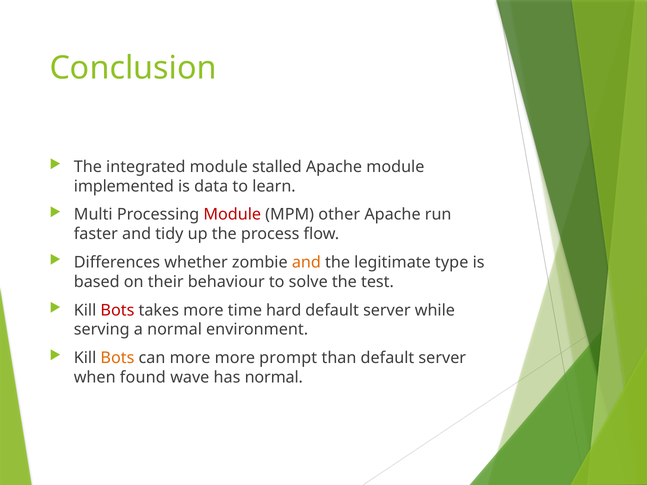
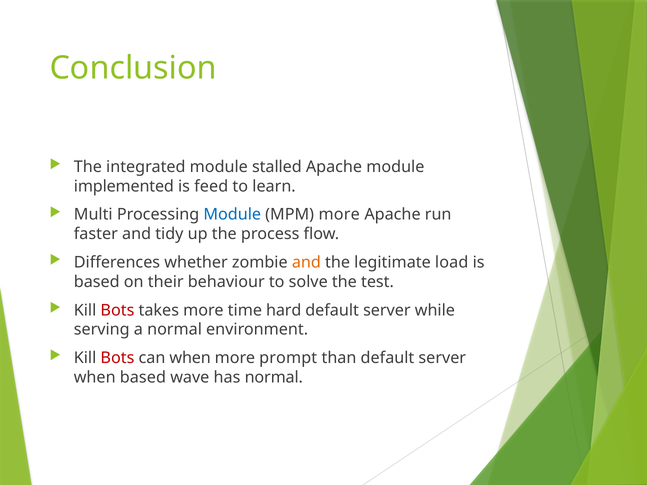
data: data -> feed (211, 186)
Module colour: red -> blue (232, 215)
MPM other: other -> more (339, 215)
type: type -> load (452, 263)
Bots colour: orange -> red (117, 358)
can more: more -> when (190, 358)
when found: found -> based (143, 378)
